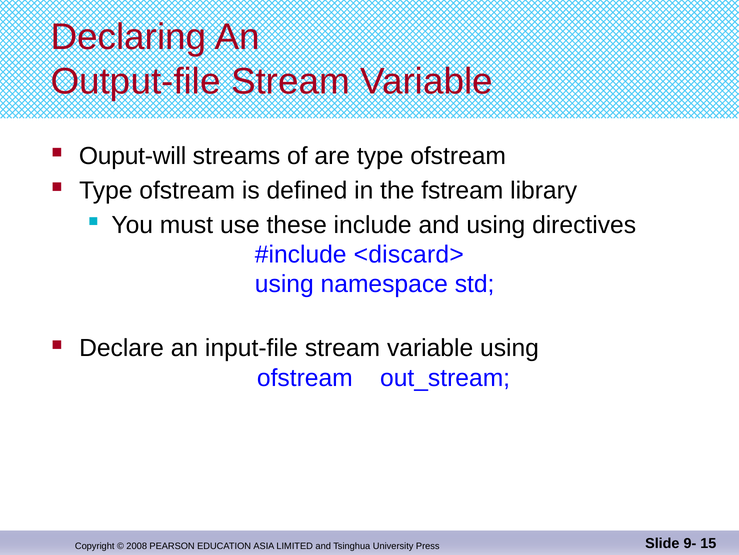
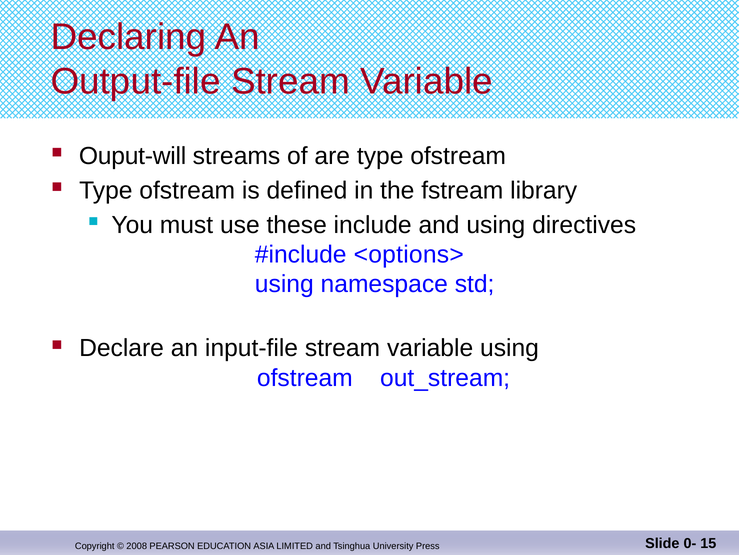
<discard>: <discard> -> <options> (409, 254)
9-: 9- -> 0- (690, 543)
